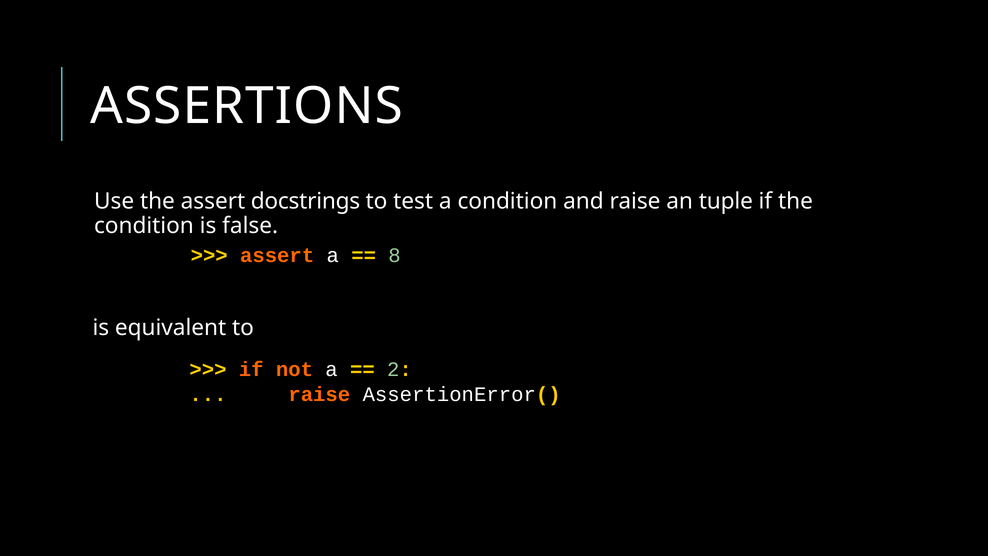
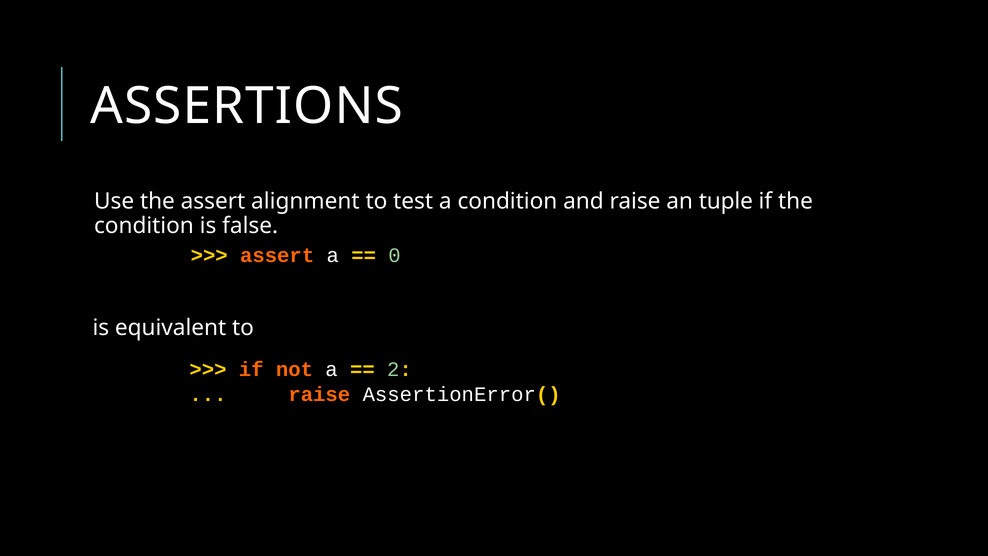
docstrings: docstrings -> alignment (305, 201)
8: 8 -> 0 (395, 255)
